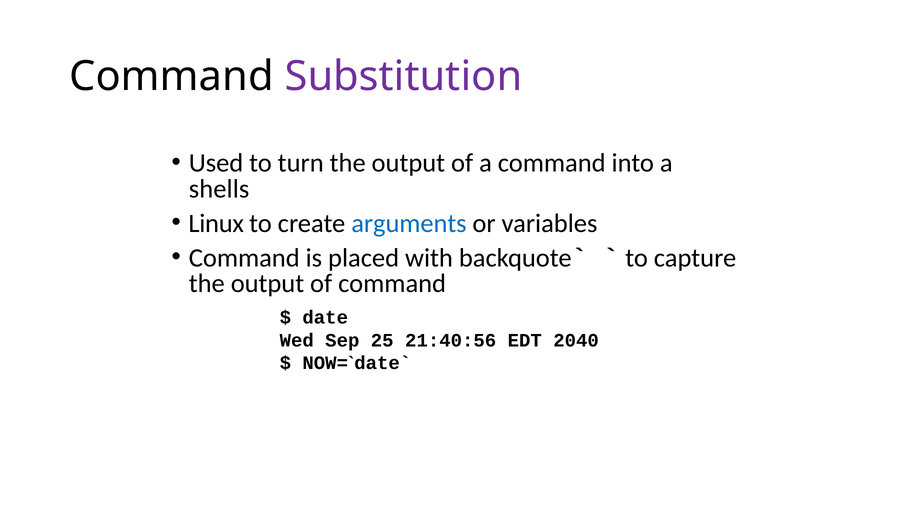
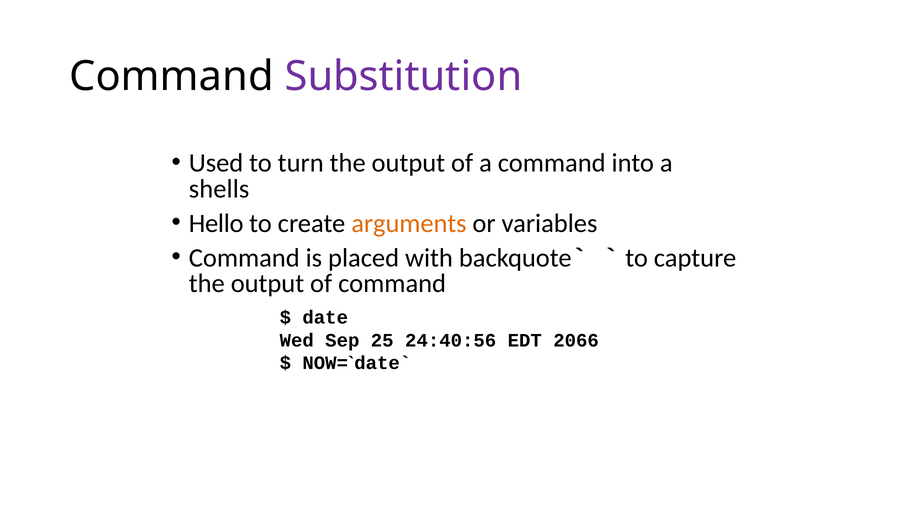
Linux: Linux -> Hello (216, 223)
arguments colour: blue -> orange (409, 223)
21:40:56: 21:40:56 -> 24:40:56 (451, 340)
2040: 2040 -> 2066 (576, 340)
